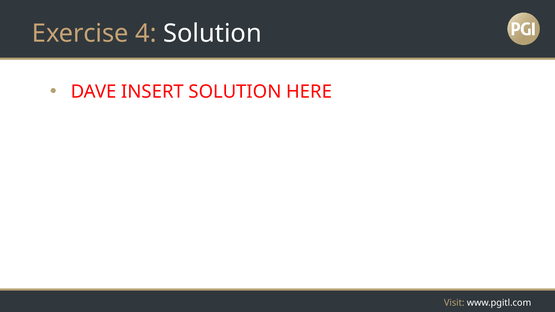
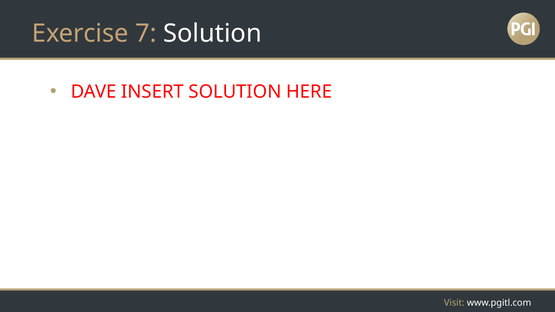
4: 4 -> 7 (146, 34)
